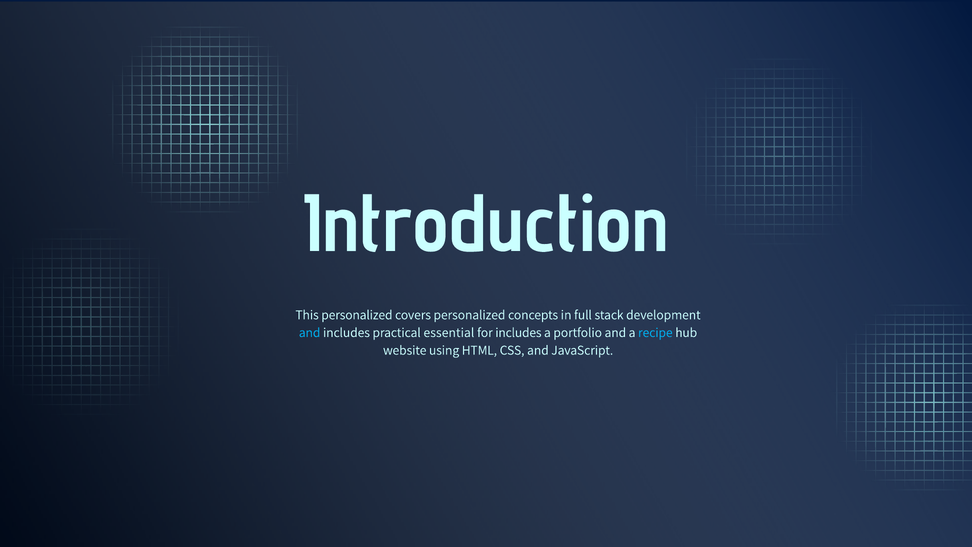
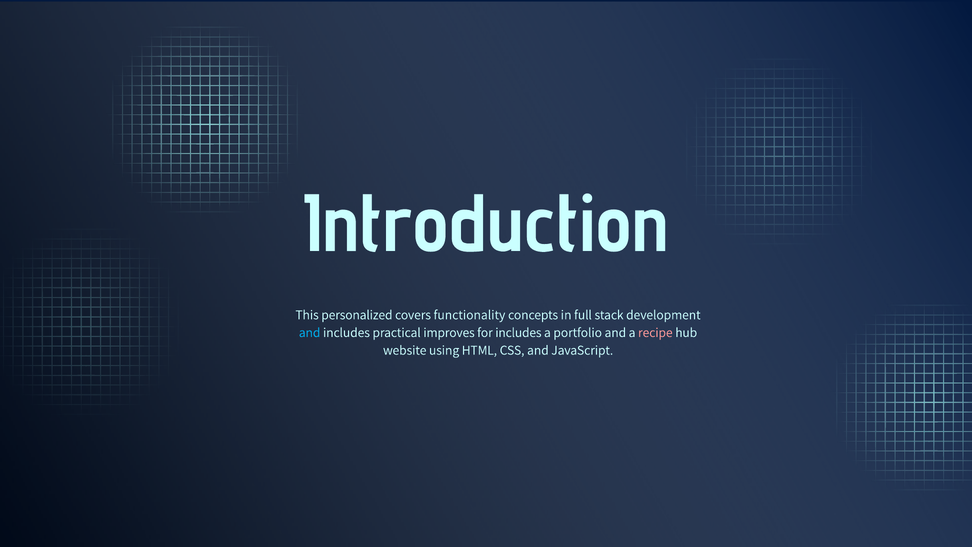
covers personalized: personalized -> functionality (469, 315)
essential: essential -> improves (449, 332)
recipe colour: light blue -> pink (655, 332)
